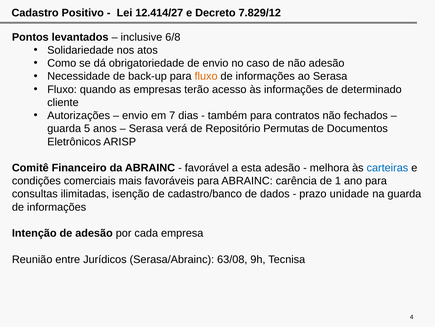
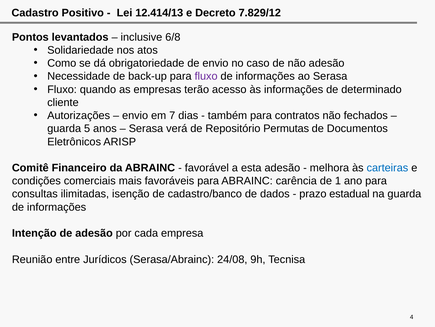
12.414/27: 12.414/27 -> 12.414/13 (159, 13)
fluxo colour: orange -> purple (206, 76)
unidade: unidade -> estadual (349, 194)
63/08: 63/08 -> 24/08 (232, 259)
